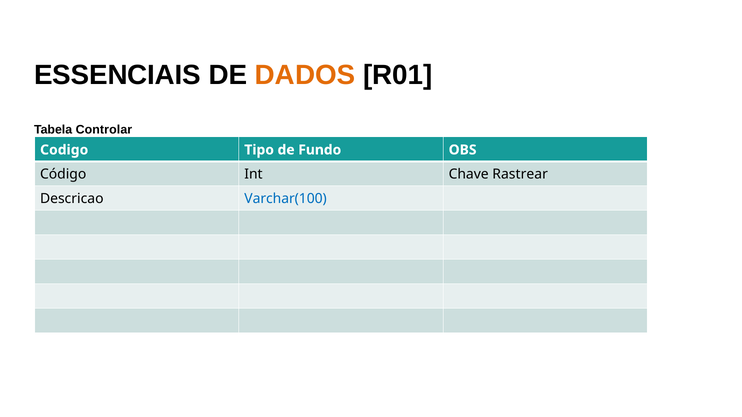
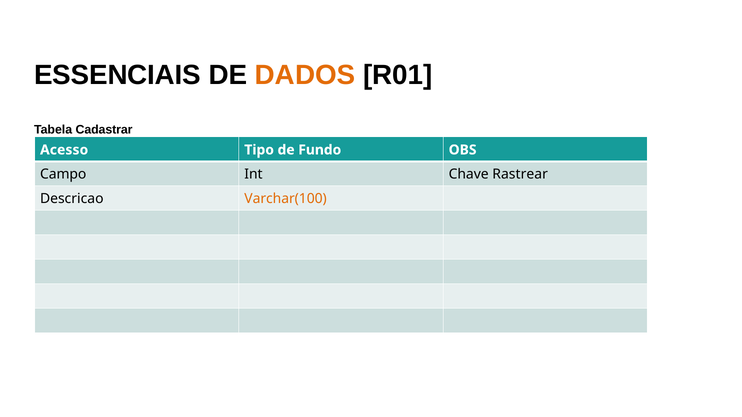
Controlar: Controlar -> Cadastrar (104, 130)
Codigo: Codigo -> Acesso (64, 150)
Código: Código -> Campo (63, 175)
Varchar(100 colour: blue -> orange (286, 199)
